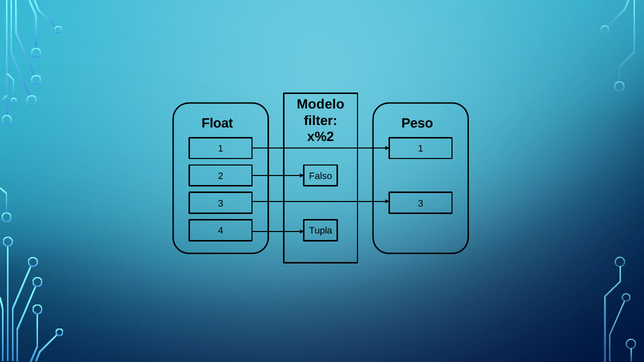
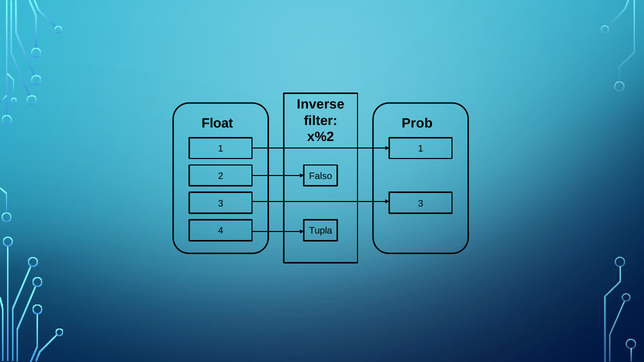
Modelo: Modelo -> Inverse (321, 105)
Peso: Peso -> Prob (417, 124)
